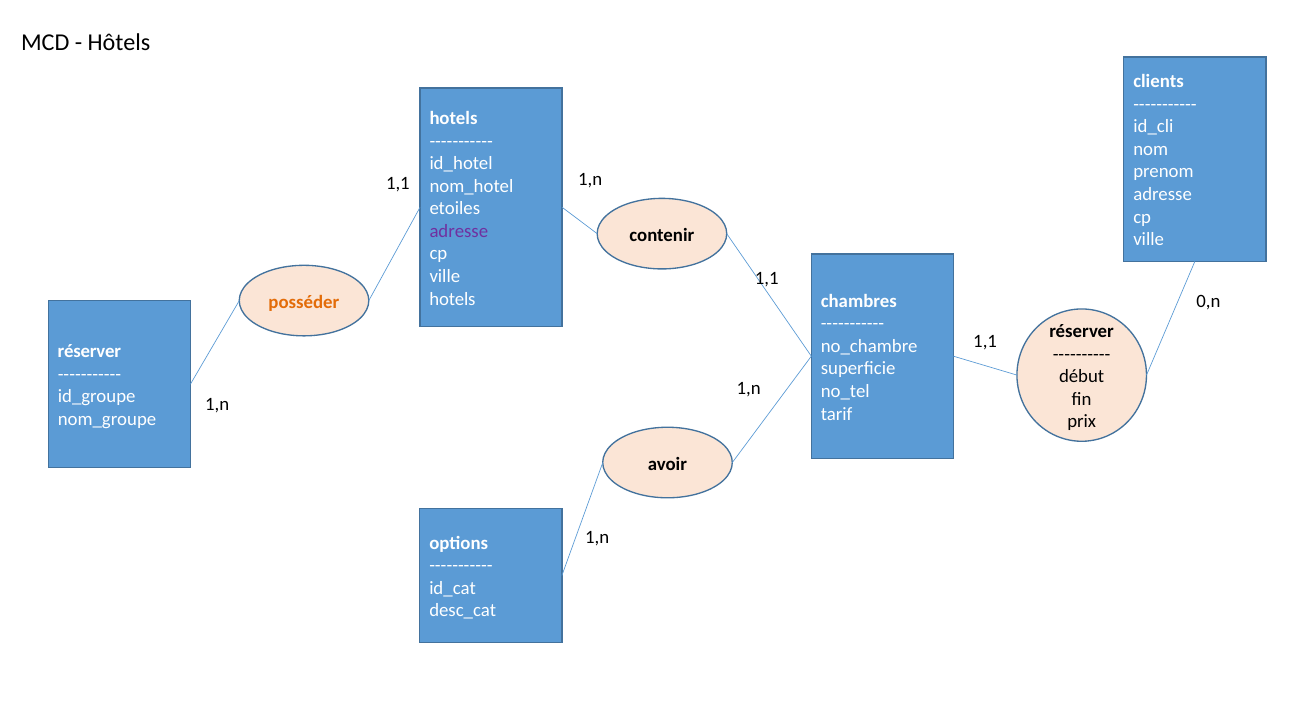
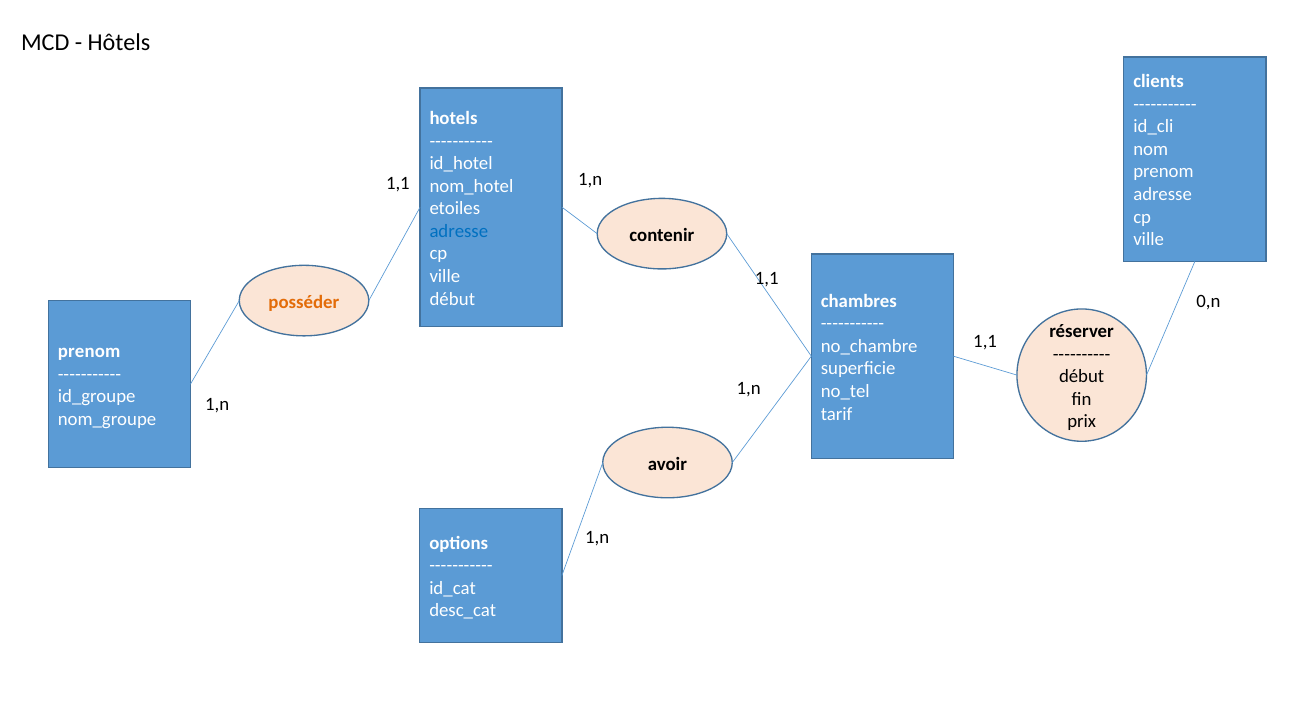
adresse colour: purple -> blue (459, 231)
hotels: hotels -> début (452, 299)
réserver: réserver -> prenom (89, 352)
